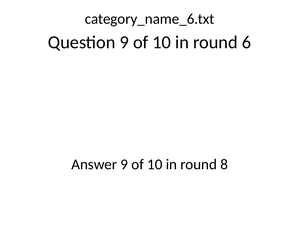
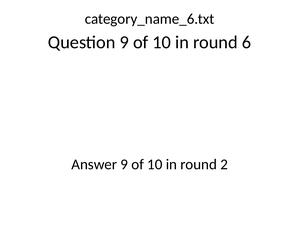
8: 8 -> 2 (224, 164)
